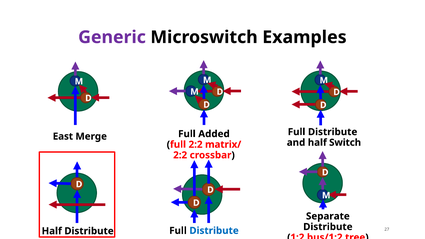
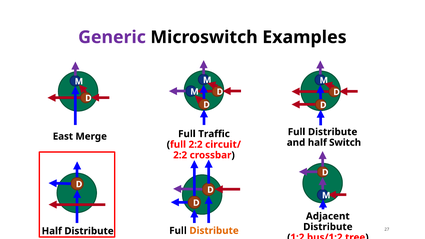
Added: Added -> Traffic (214, 134)
matrix/: matrix/ -> circuit/ (223, 145)
Separate: Separate -> Adjacent (328, 216)
Distribute colour: blue -> orange (214, 231)
